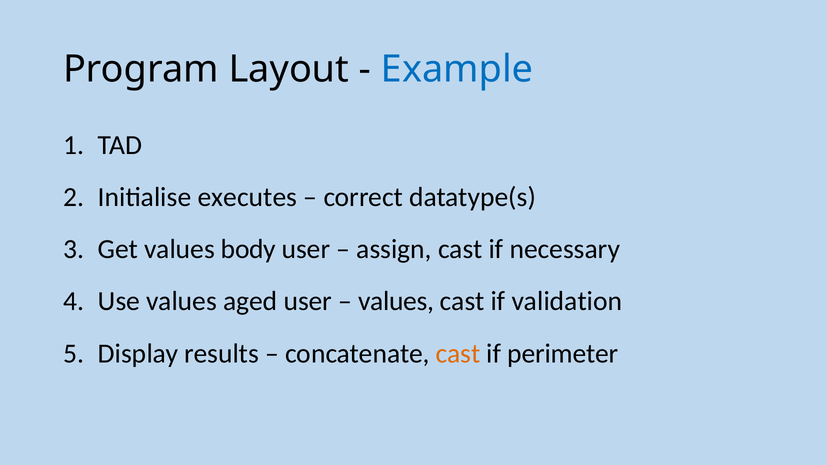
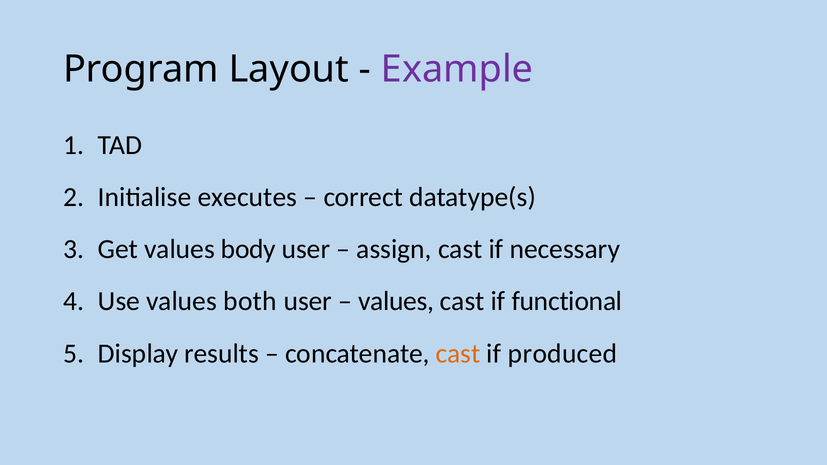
Example colour: blue -> purple (457, 69)
aged: aged -> both (250, 302)
validation: validation -> functional (567, 302)
perimeter: perimeter -> produced (563, 354)
